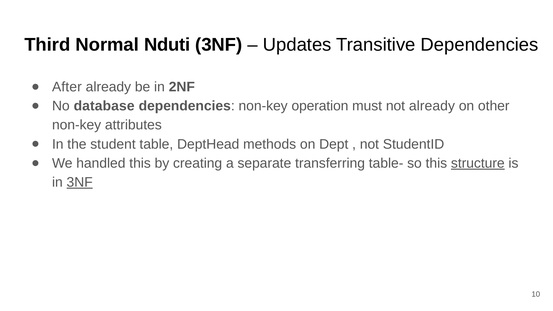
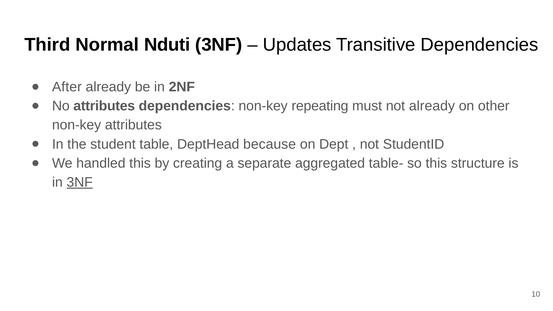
No database: database -> attributes (104, 106)
operation: operation -> repeating (320, 106)
methods: methods -> because (270, 144)
transferring: transferring -> aggregated (330, 163)
structure underline: present -> none (478, 163)
